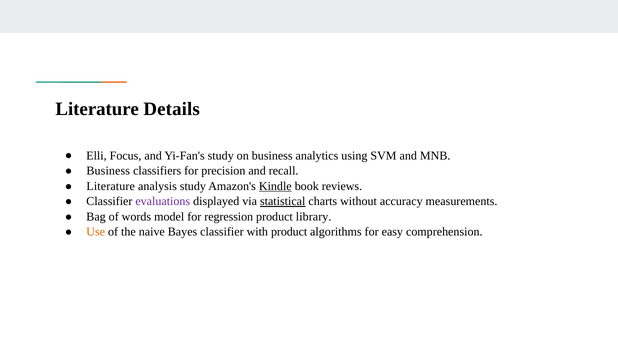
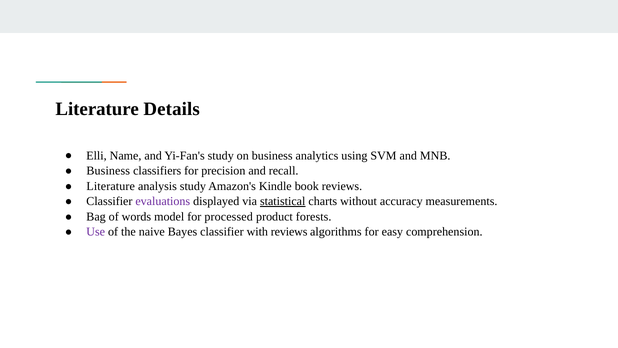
Focus: Focus -> Name (126, 155)
Kindle underline: present -> none (275, 186)
regression: regression -> processed (229, 216)
library: library -> forests (314, 216)
Use colour: orange -> purple (96, 232)
with product: product -> reviews (289, 232)
